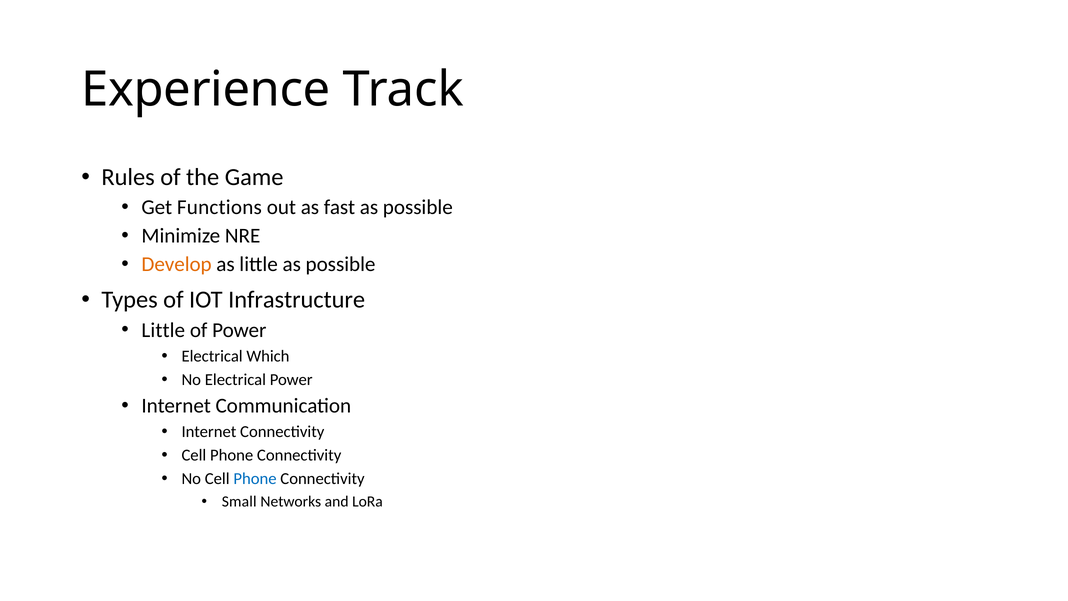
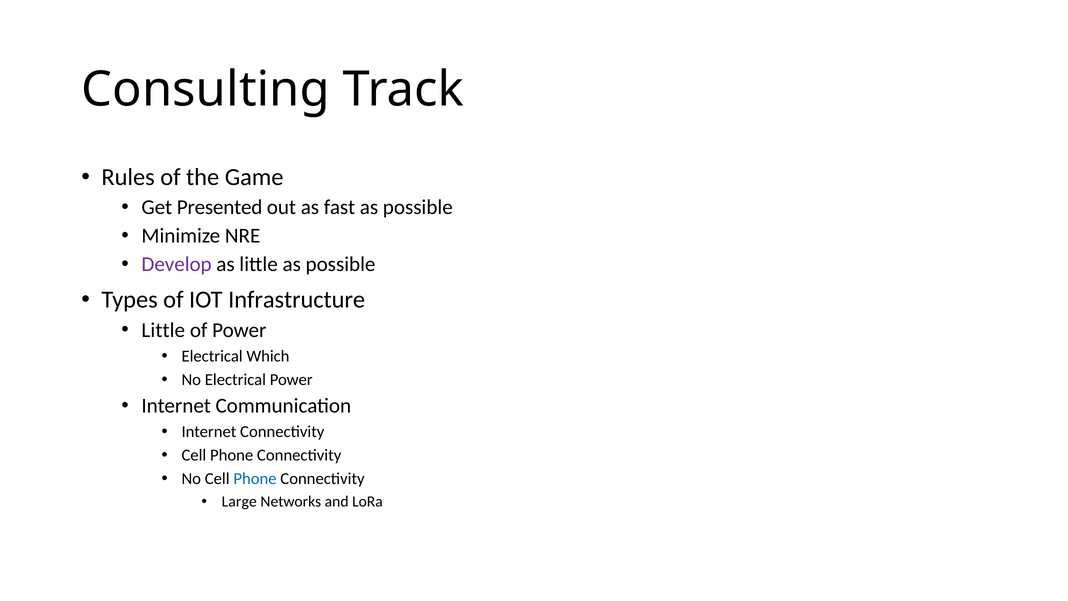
Experience: Experience -> Consulting (206, 90)
Functions: Functions -> Presented (220, 207)
Develop colour: orange -> purple (177, 264)
Small: Small -> Large (239, 502)
